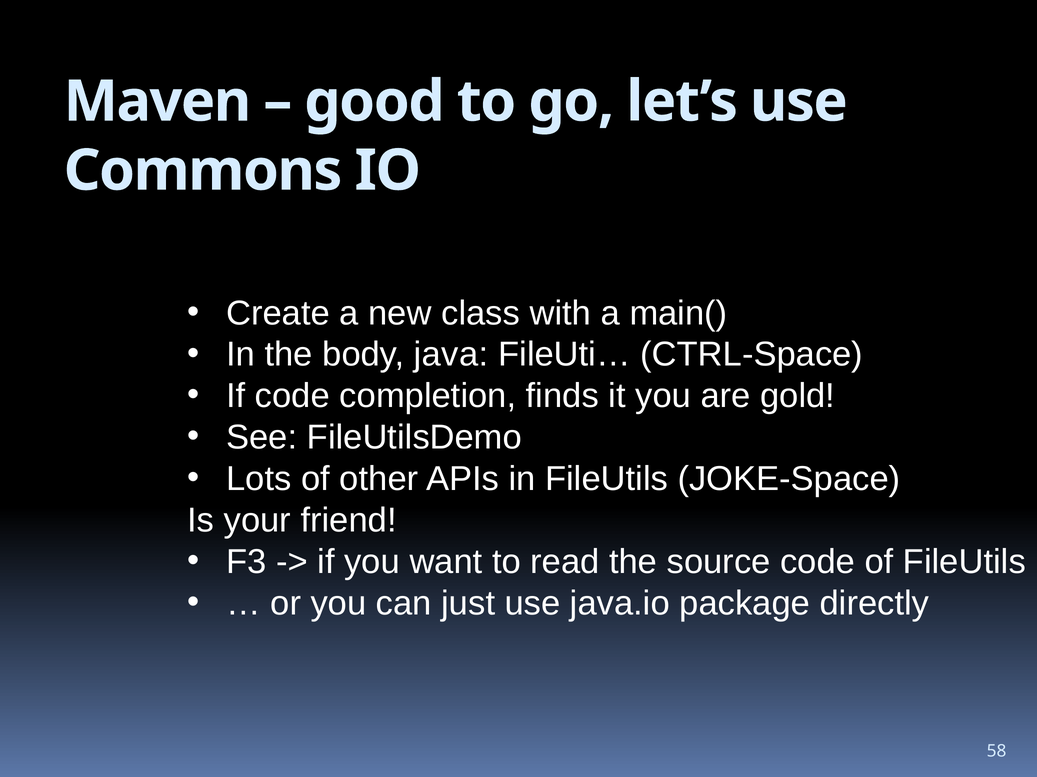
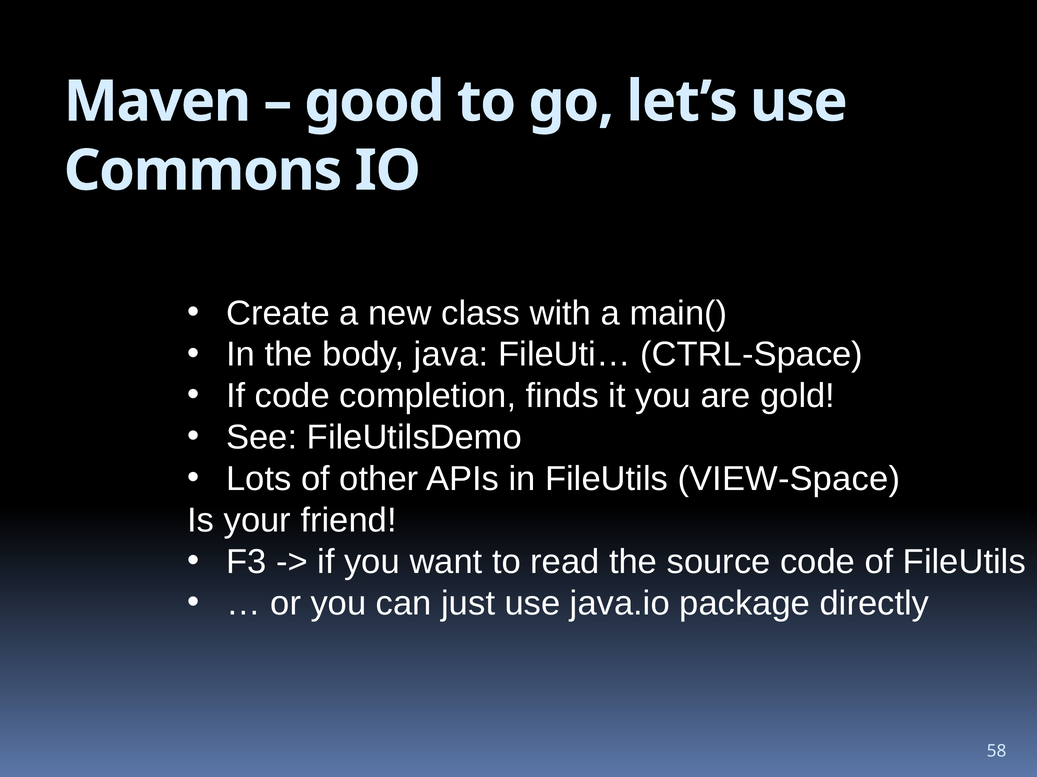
JOKE-Space: JOKE-Space -> VIEW-Space (789, 479)
